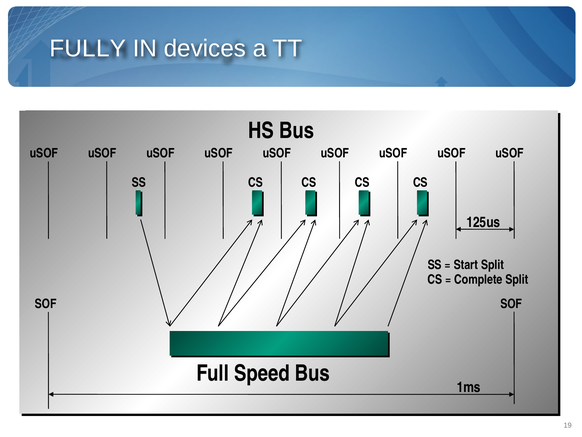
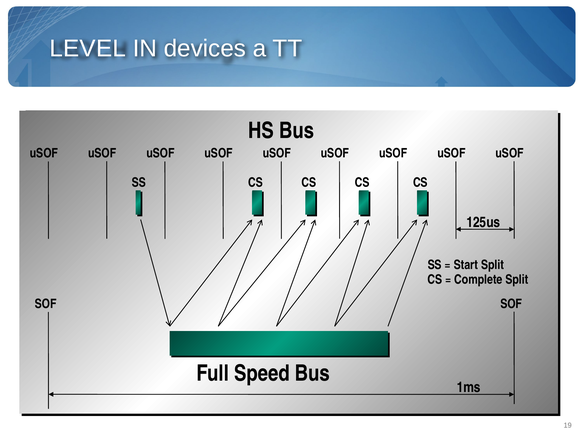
FULLY: FULLY -> LEVEL (88, 48)
